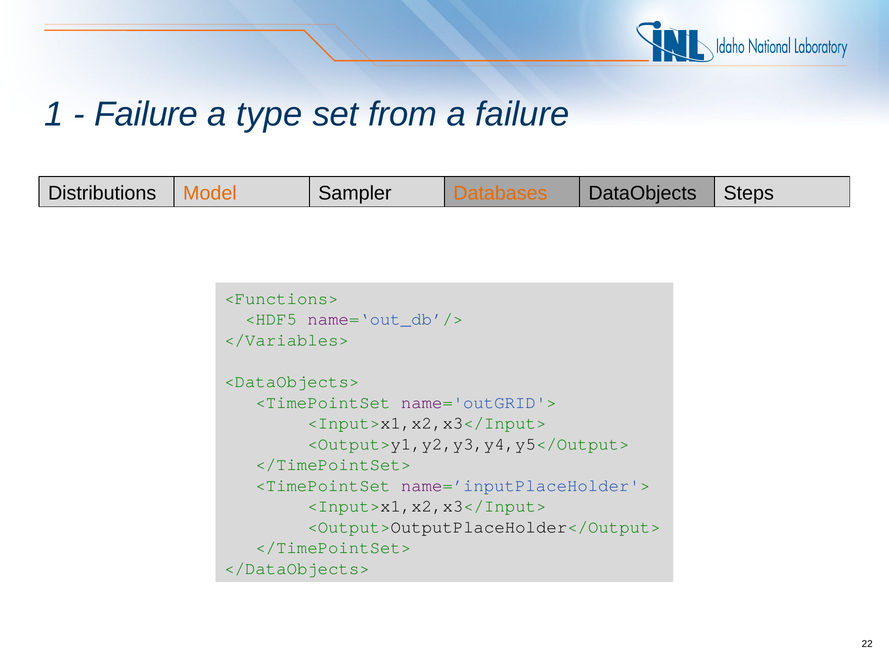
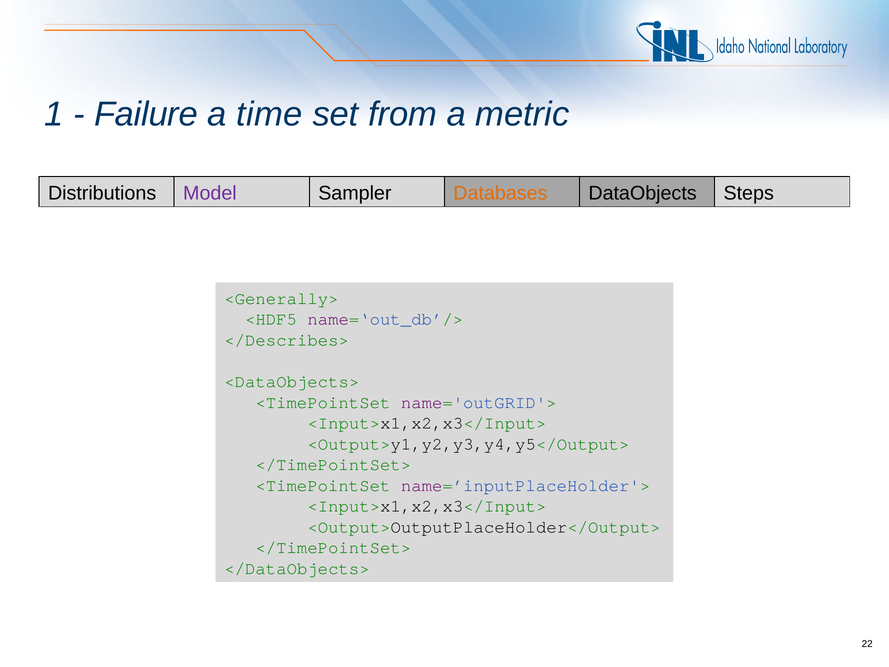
type: type -> time (269, 114)
a failure: failure -> metric (522, 114)
Model colour: orange -> purple (210, 193)
<Functions>: <Functions> -> <Generally> (281, 298)
</Variables>: </Variables> -> </Describes> (287, 340)
